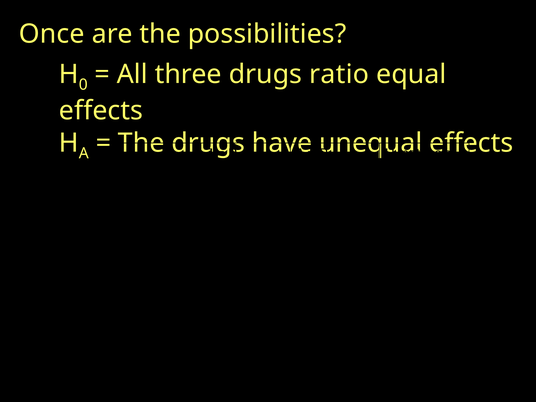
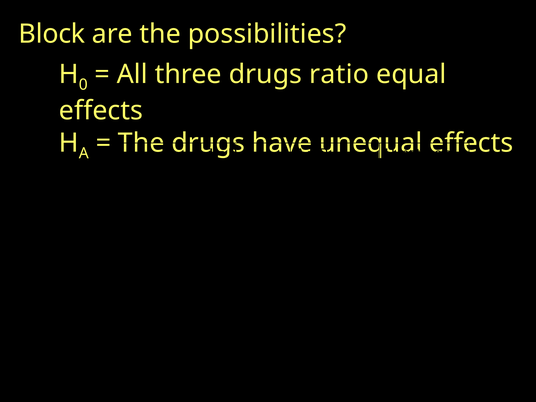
Once: Once -> Block (52, 34)
